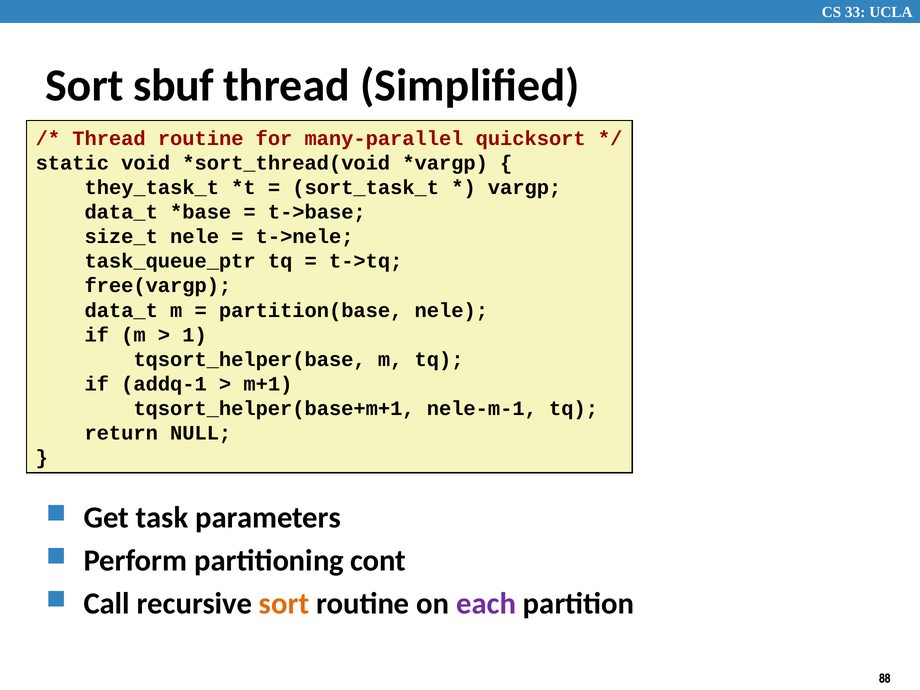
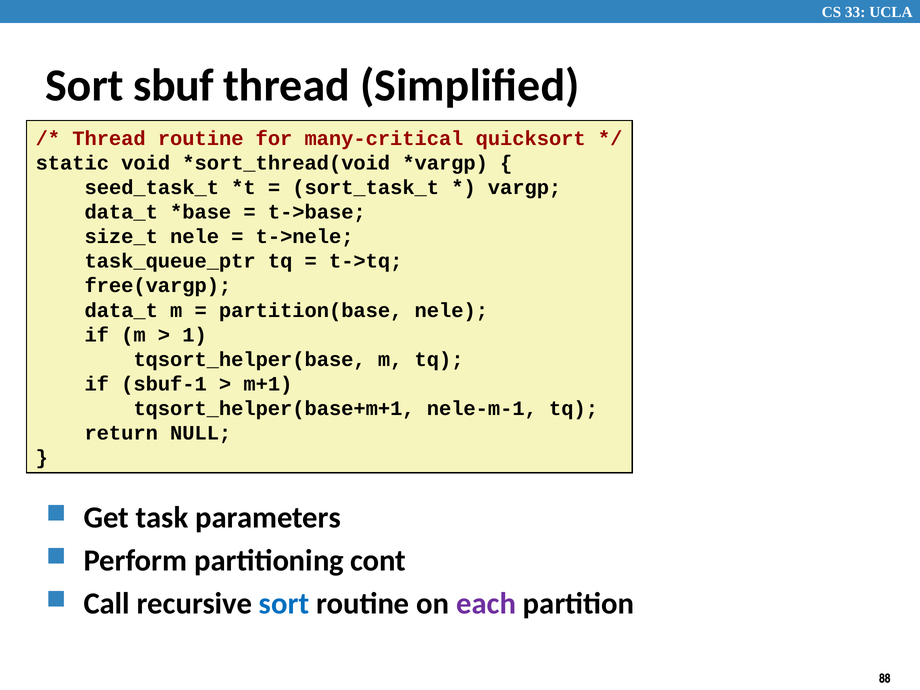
many-parallel: many-parallel -> many-critical (384, 139)
they_task_t: they_task_t -> seed_task_t (152, 188)
addq-1: addq-1 -> sbuf-1 (164, 384)
sort colour: orange -> blue (284, 603)
